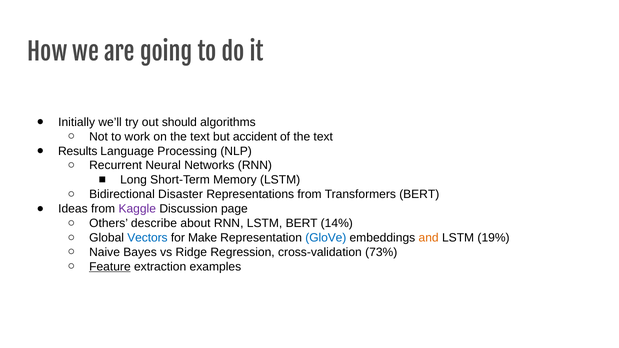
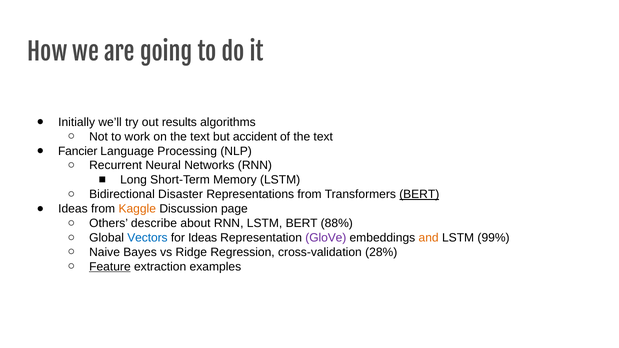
should: should -> results (179, 122)
Results: Results -> Fancier (78, 151)
BERT underline: none -> present (419, 194)
Kaggle colour: purple -> orange (137, 209)
14%: 14% -> 88% (337, 223)
for Make: Make -> Ideas (203, 238)
GloVe colour: blue -> purple (326, 238)
19%: 19% -> 99% (494, 238)
73%: 73% -> 28% (381, 252)
